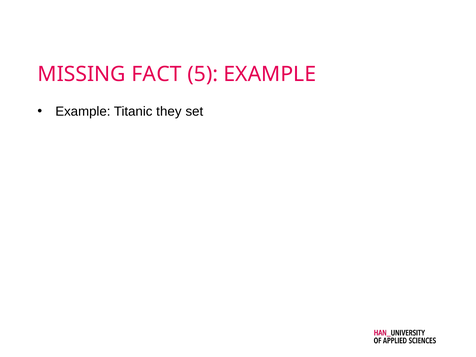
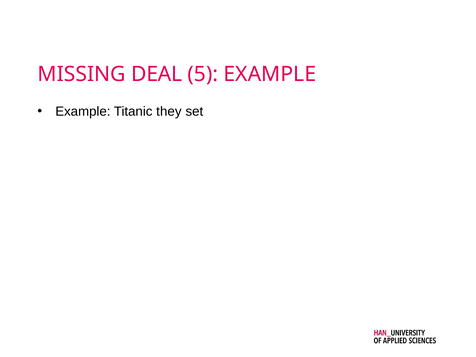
FACT: FACT -> DEAL (157, 74)
